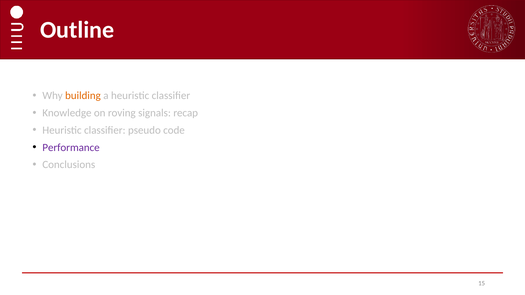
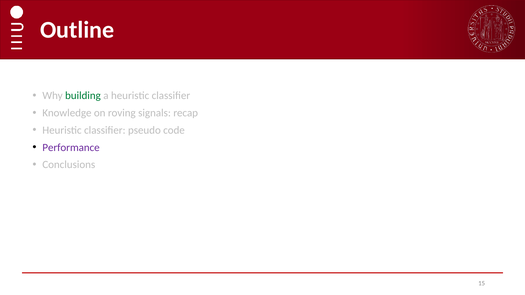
building colour: orange -> green (83, 96)
